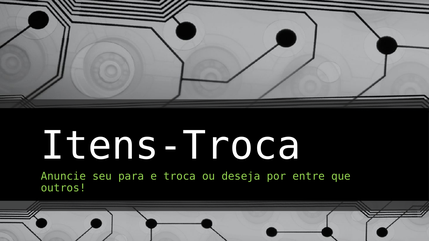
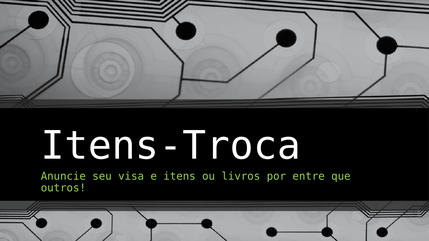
para: para -> visa (131, 177)
troca: troca -> itens (180, 177)
deseja: deseja -> livros (241, 177)
